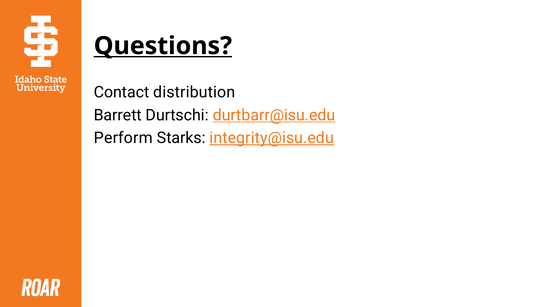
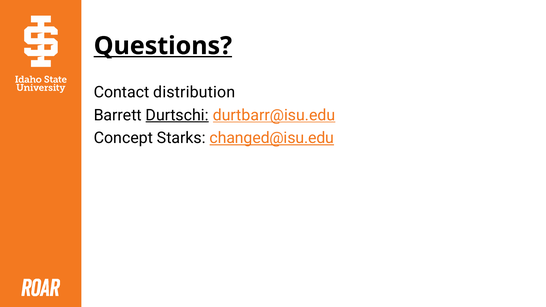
Durtschi underline: none -> present (177, 115)
Perform: Perform -> Concept (123, 138)
integrity@isu.edu: integrity@isu.edu -> changed@isu.edu (272, 138)
